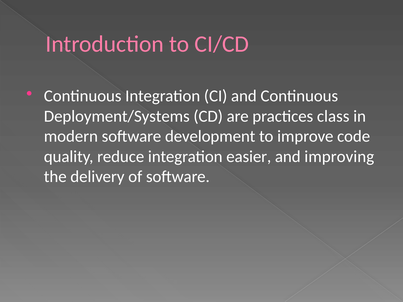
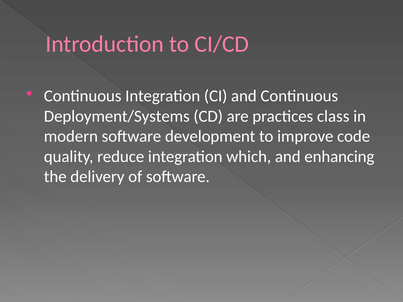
easier: easier -> which (249, 157)
improving: improving -> enhancing (339, 157)
